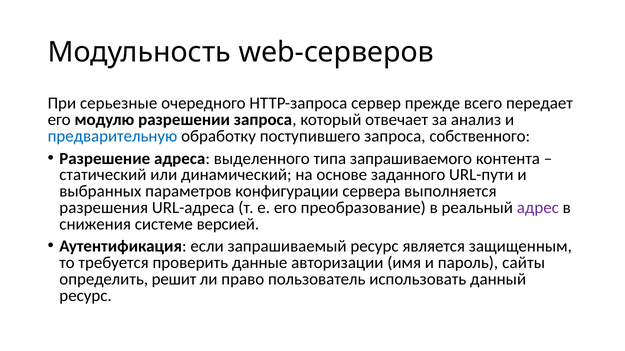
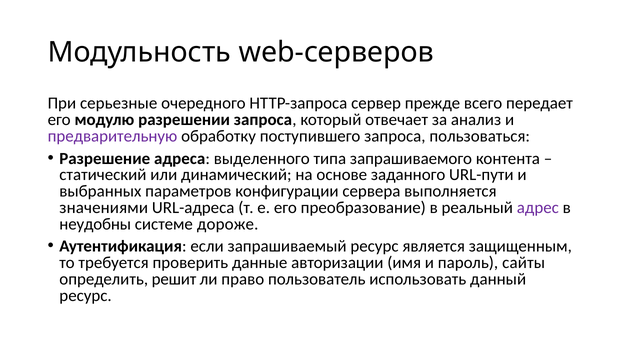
предварительную colour: blue -> purple (112, 136)
собственного: собственного -> пользоваться (480, 136)
разрешения: разрешения -> значениями (104, 208)
снижения: снижения -> неудобны (95, 224)
версией: версией -> дороже (228, 224)
